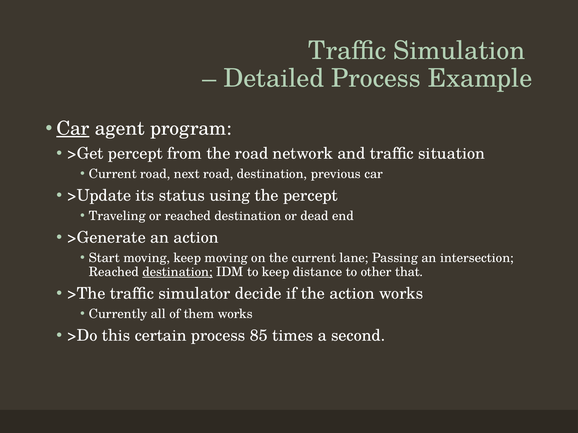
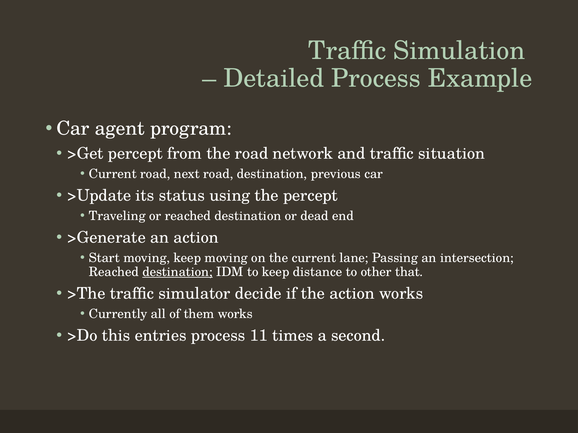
Car underline: present -> none (73, 129)
certain: certain -> entries (161, 336)
85: 85 -> 11 (259, 336)
